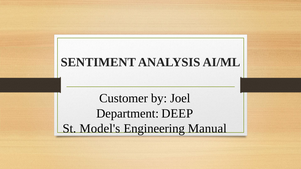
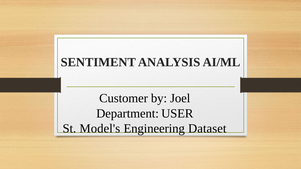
DEEP: DEEP -> USER (177, 114)
Manual: Manual -> Dataset (207, 129)
